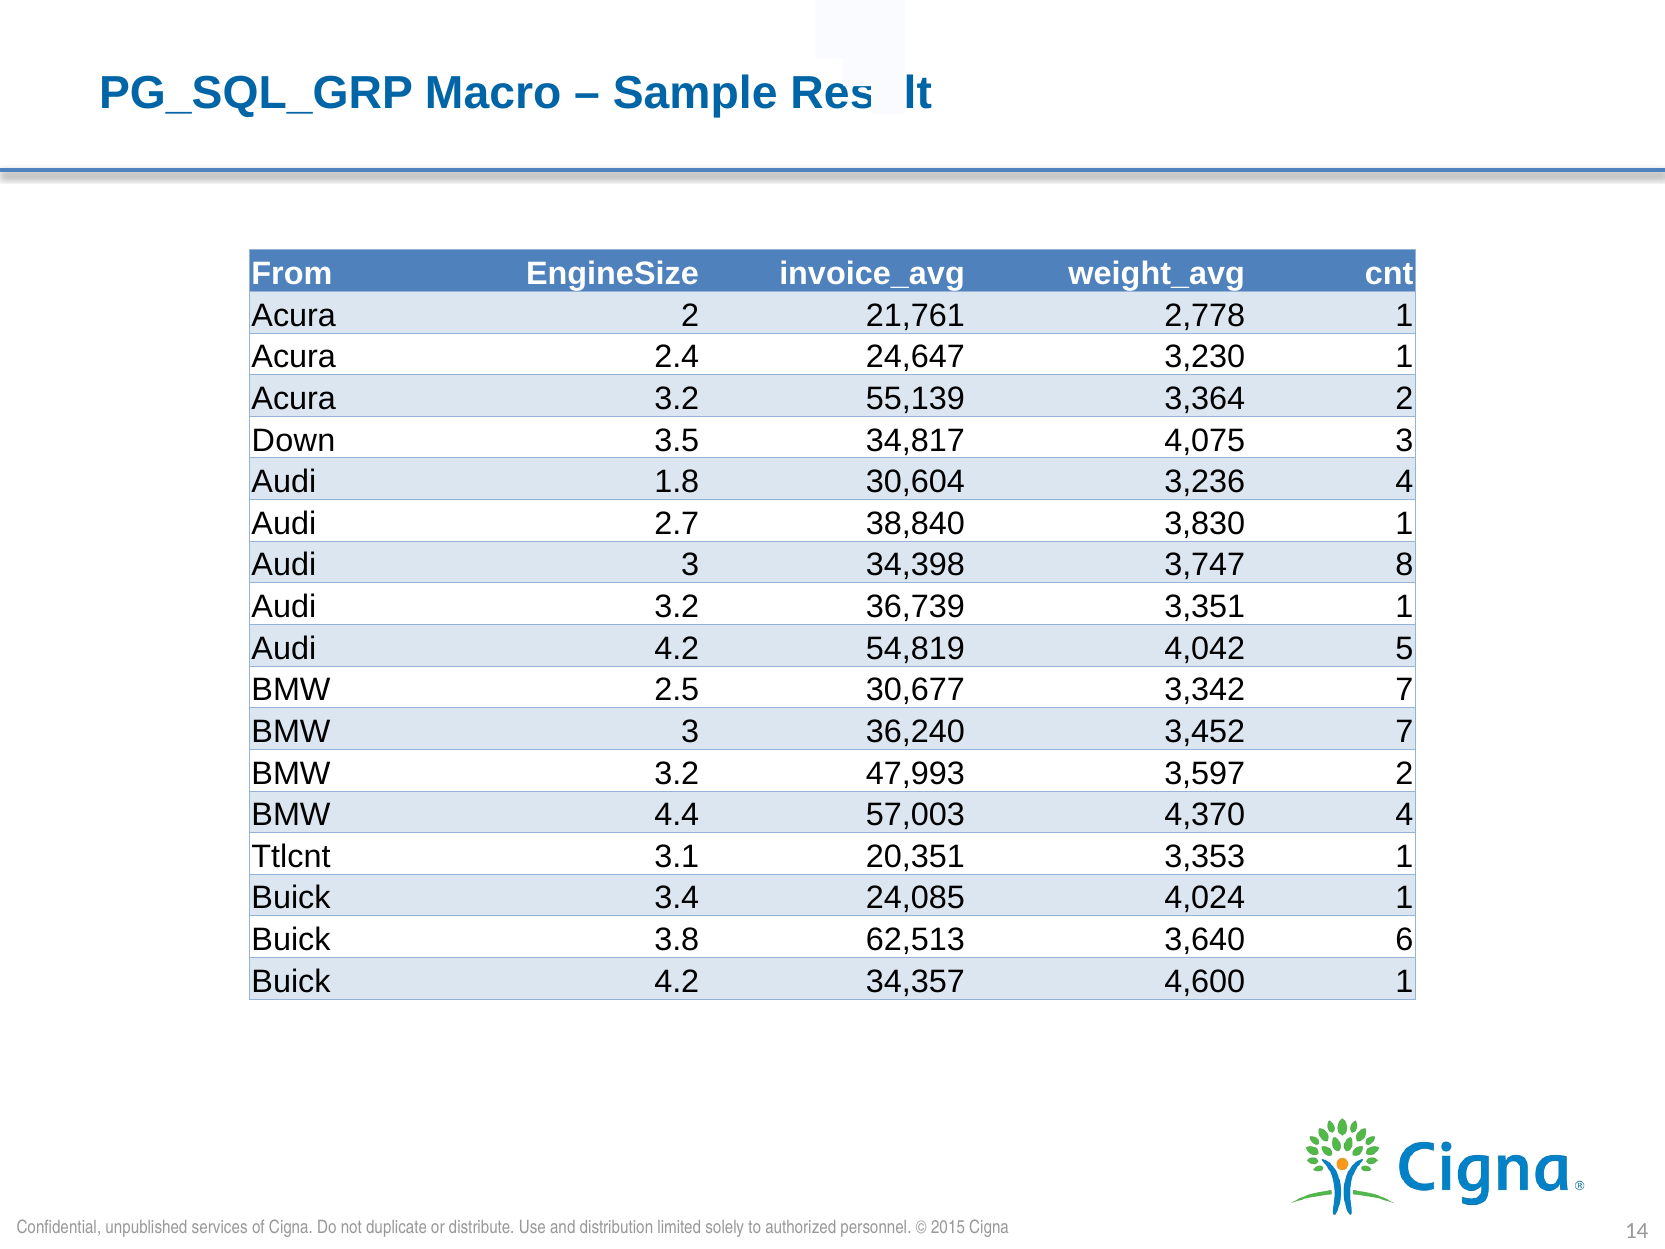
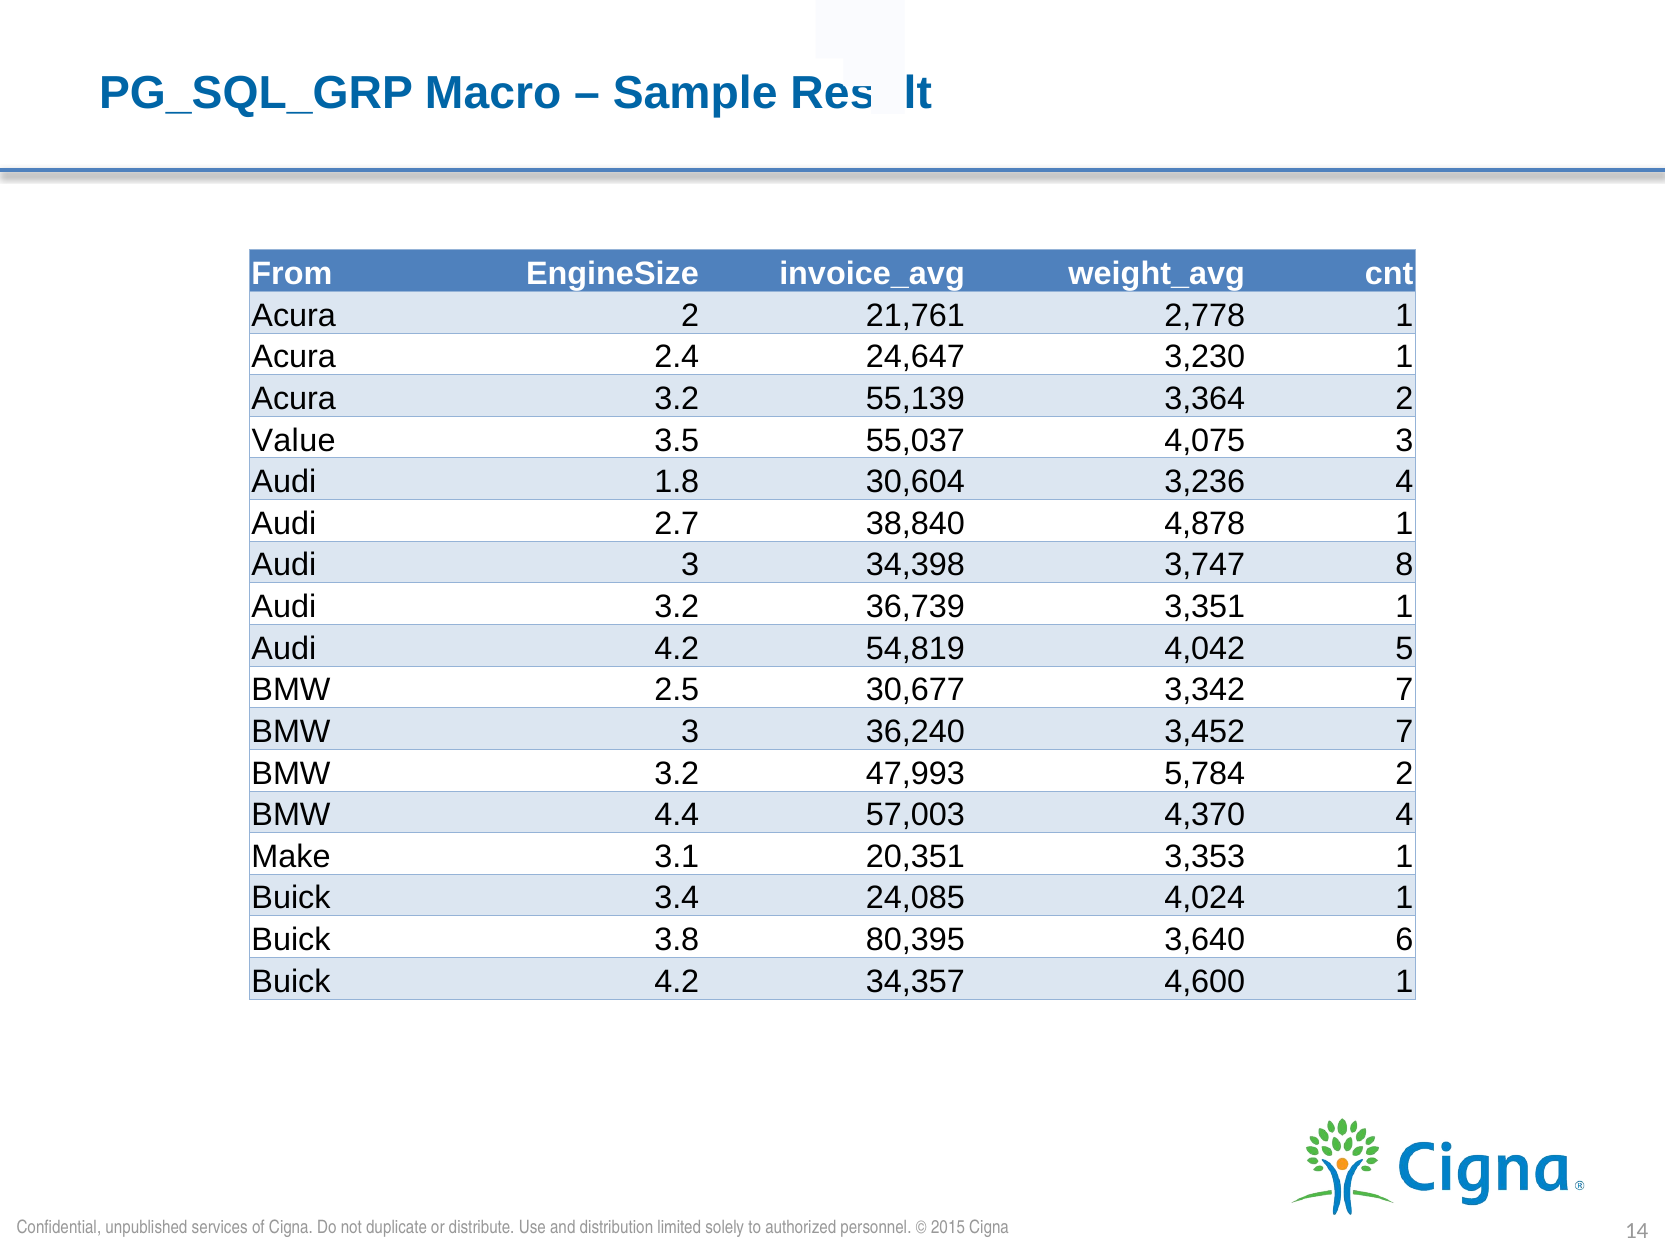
Down: Down -> Value (294, 440)
34,817: 34,817 -> 55,037 (915, 440)
3,830: 3,830 -> 4,878 (1205, 523)
3,597: 3,597 -> 5,784 (1205, 773)
Ttlcnt: Ttlcnt -> Make (291, 856)
62,513: 62,513 -> 80,395 (915, 940)
